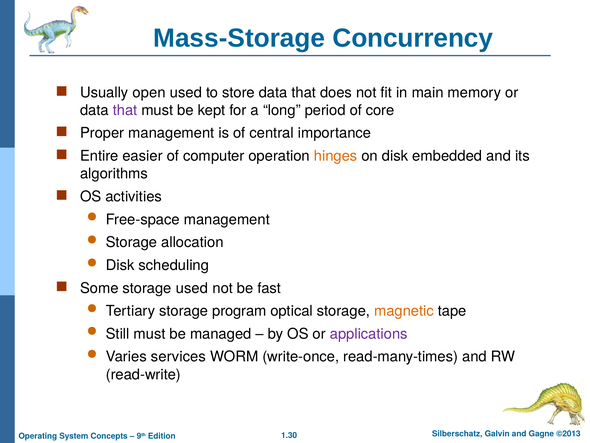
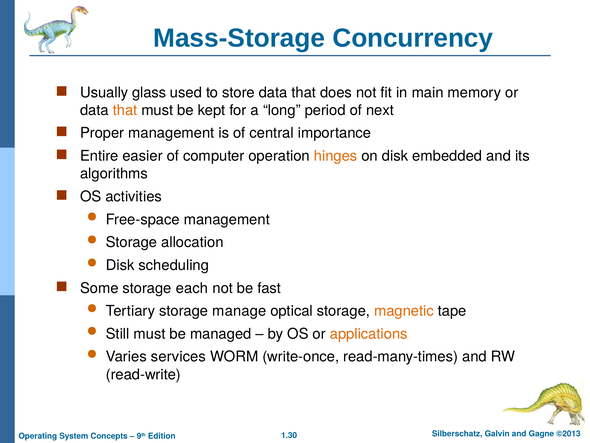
open: open -> glass (149, 92)
that colour: purple -> orange (125, 110)
core: core -> next (380, 110)
storage used: used -> each (192, 288)
program: program -> manage (239, 311)
applications colour: purple -> orange (369, 334)
